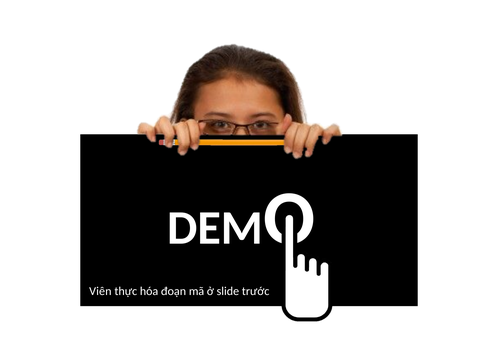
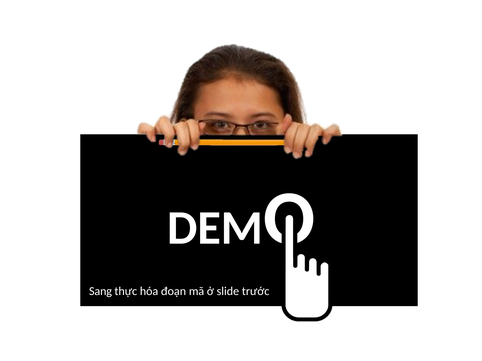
Viên: Viên -> Sang (100, 292)
